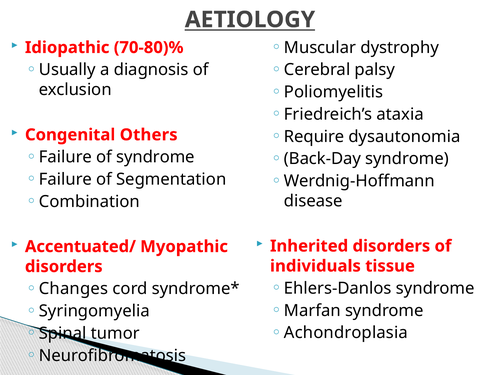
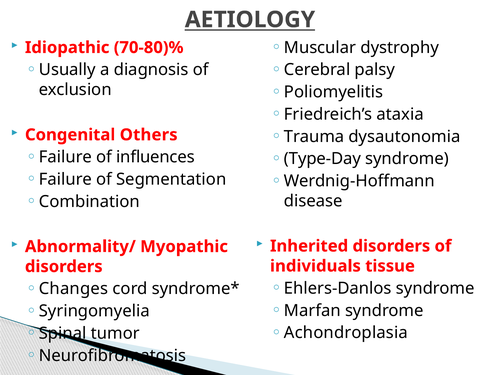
Require: Require -> Trauma (314, 137)
of syndrome: syndrome -> influences (155, 157)
Back-Day: Back-Day -> Type-Day (323, 159)
Accentuated/: Accentuated/ -> Abnormality/ (80, 247)
